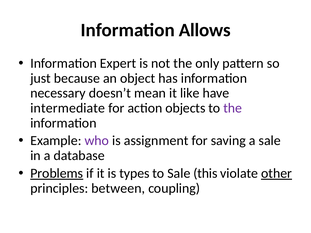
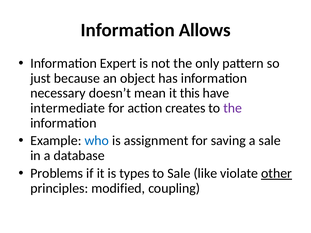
like: like -> this (190, 93)
objects: objects -> creates (185, 108)
who colour: purple -> blue (97, 141)
Problems underline: present -> none (57, 173)
this: this -> like (205, 173)
between: between -> modified (118, 188)
